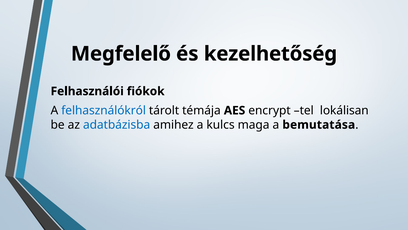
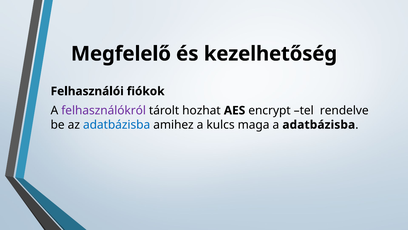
felhasználókról colour: blue -> purple (104, 110)
témája: témája -> hozhat (201, 110)
lokálisan: lokálisan -> rendelve (344, 110)
a bemutatása: bemutatása -> adatbázisba (319, 125)
